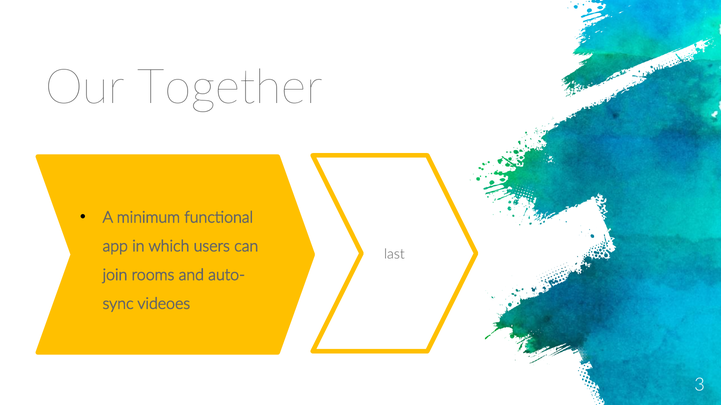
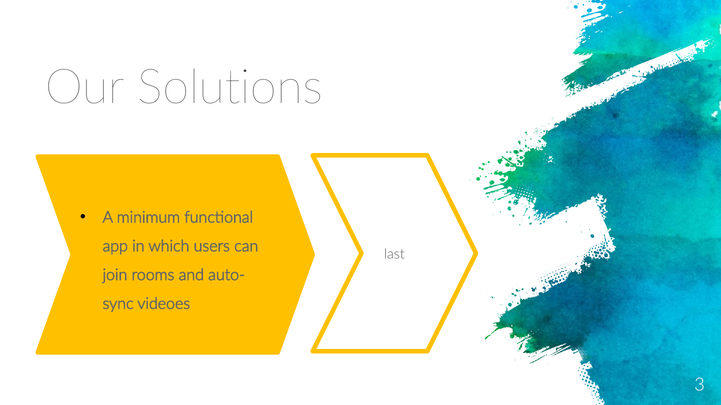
Together: Together -> Solutions (230, 87)
